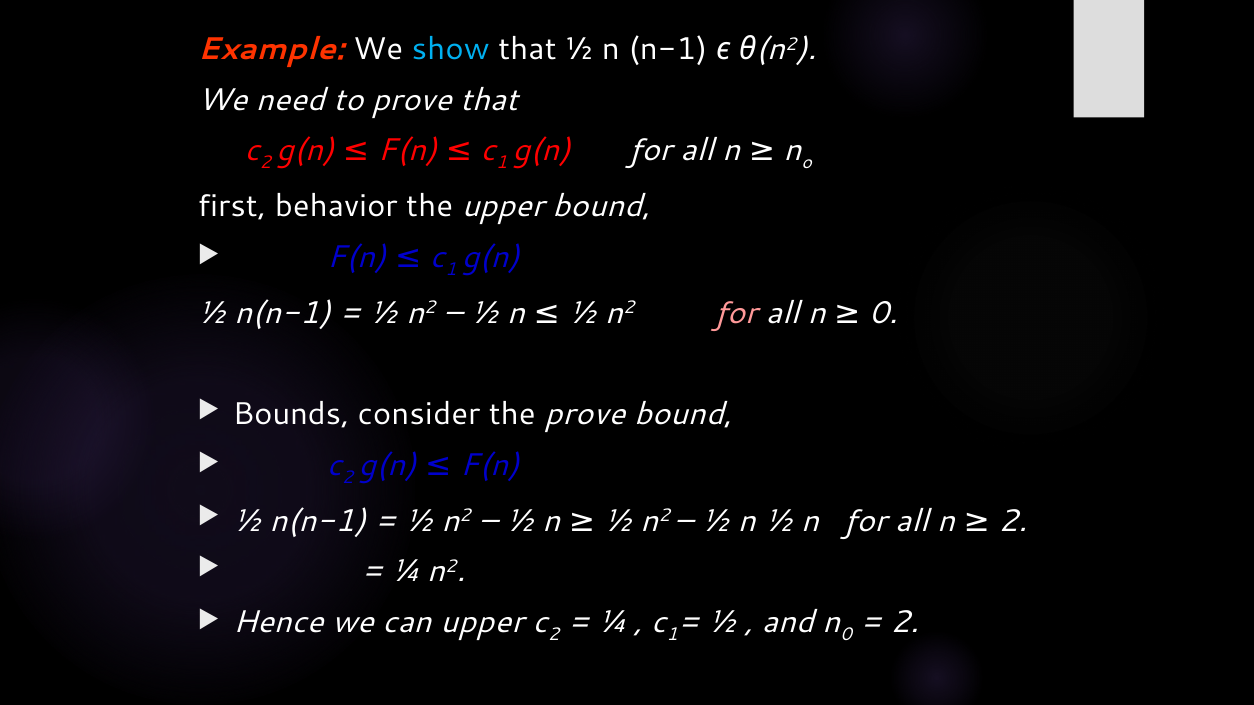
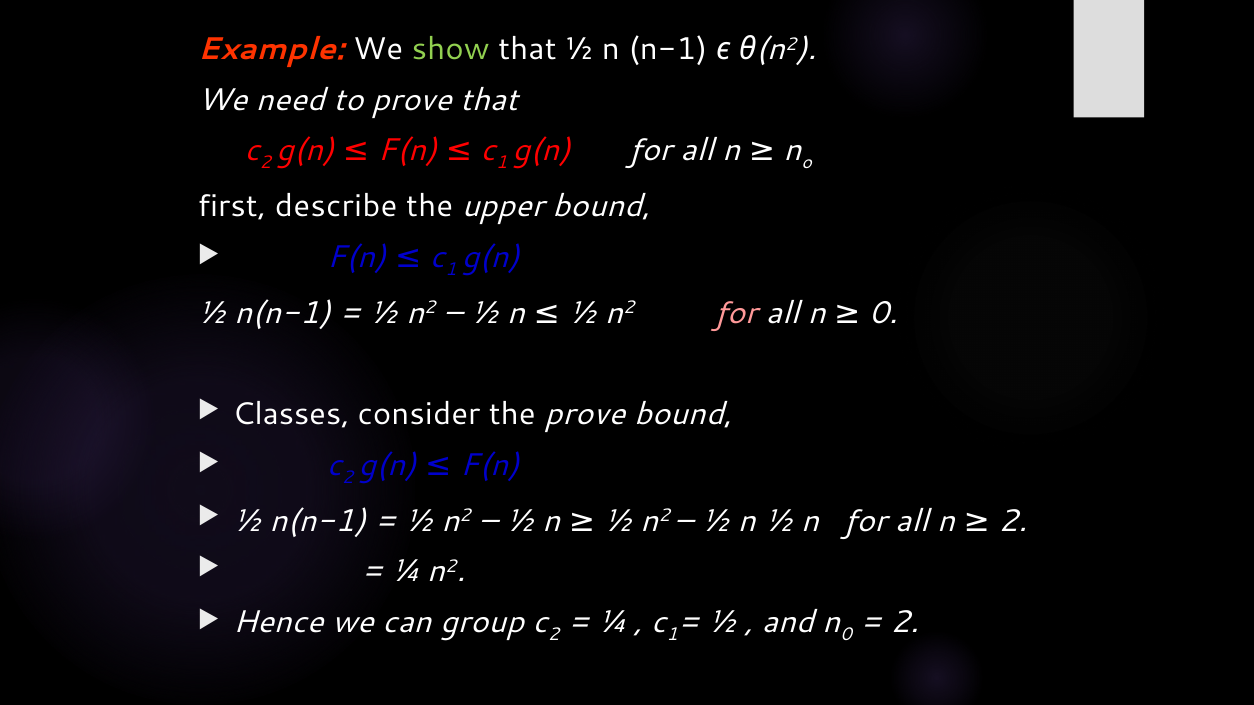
show colour: light blue -> light green (451, 49)
behavior: behavior -> describe (336, 206)
Bounds: Bounds -> Classes (291, 414)
can upper: upper -> group (482, 622)
